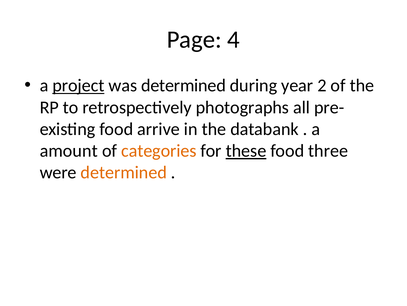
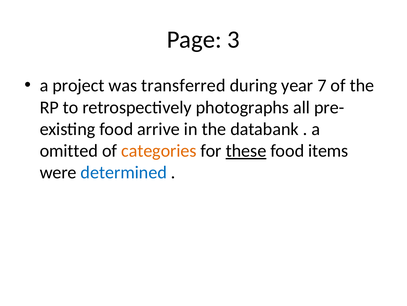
4: 4 -> 3 (234, 39)
project underline: present -> none (78, 85)
was determined: determined -> transferred (183, 85)
2: 2 -> 7 (322, 85)
amount: amount -> omitted (69, 151)
three: three -> items (328, 151)
determined colour: orange -> blue (124, 172)
